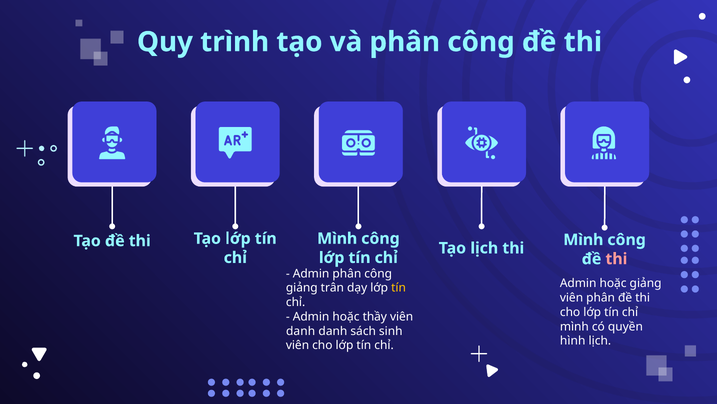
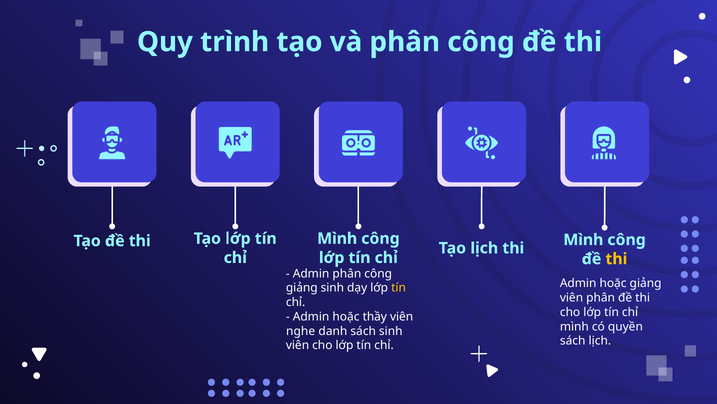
thi colour: pink -> yellow (616, 259)
giảng trân: trân -> sinh (332, 288)
danh: danh -> nghe (301, 331)
hình: hình -> sách (573, 340)
